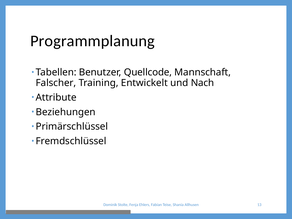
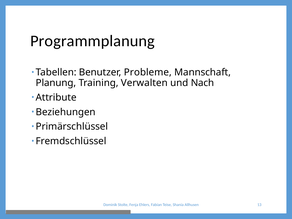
Quellcode: Quellcode -> Probleme (148, 72)
Falscher: Falscher -> Planung (56, 83)
Entwickelt: Entwickelt -> Verwalten (144, 83)
